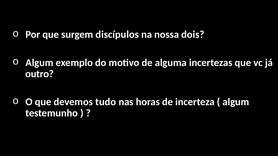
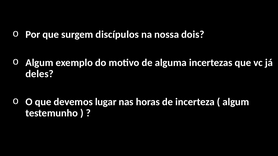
outro: outro -> deles (39, 74)
tudo: tudo -> lugar (106, 102)
